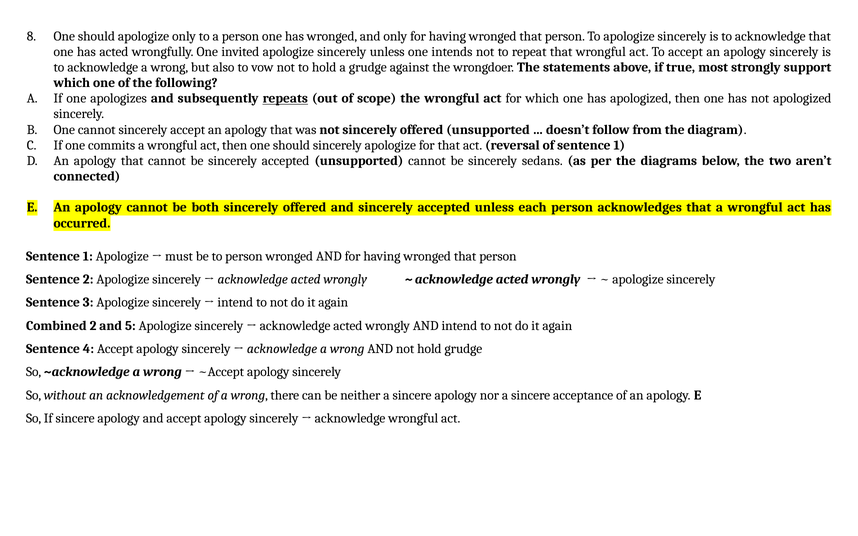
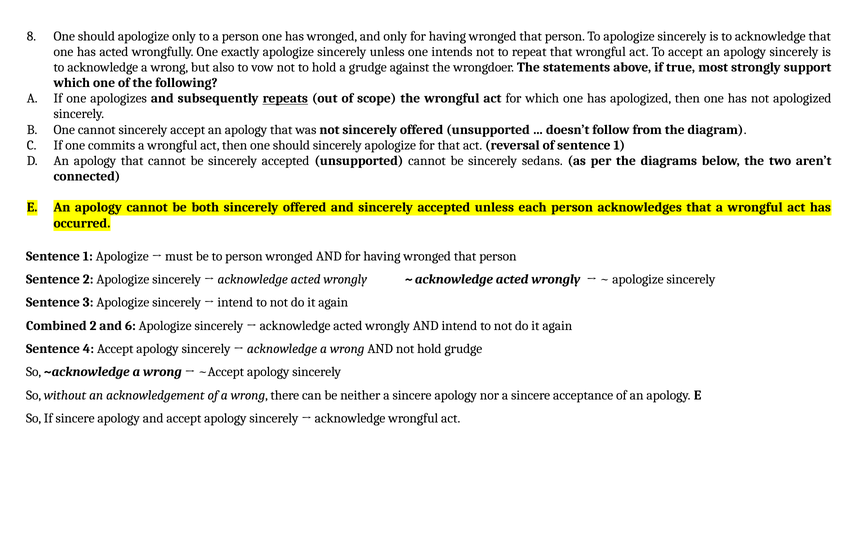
invited: invited -> exactly (240, 52)
5: 5 -> 6 (130, 326)
